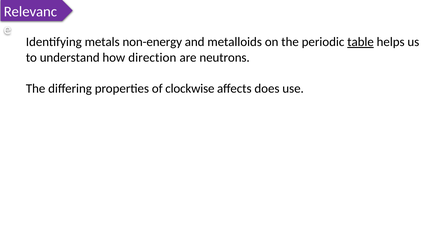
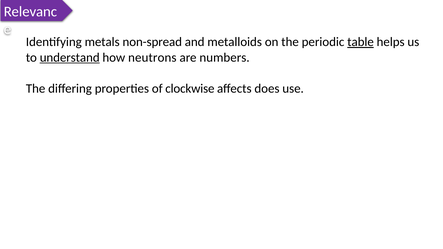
non-energy: non-energy -> non-spread (152, 42)
understand underline: none -> present (70, 58)
direction: direction -> neutrons (152, 58)
neutrons: neutrons -> numbers (225, 58)
